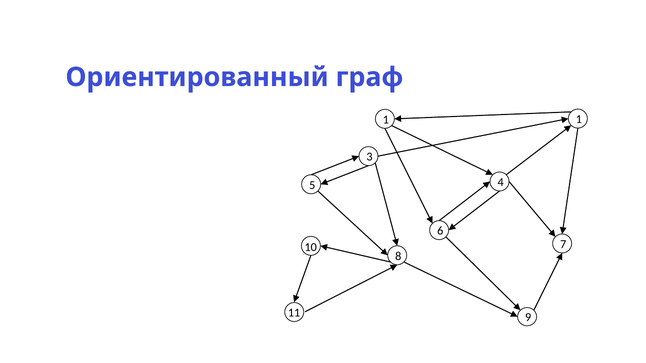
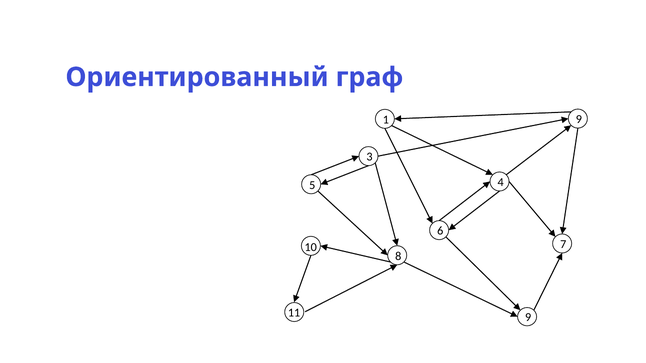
1 1: 1 -> 9 (579, 120)
